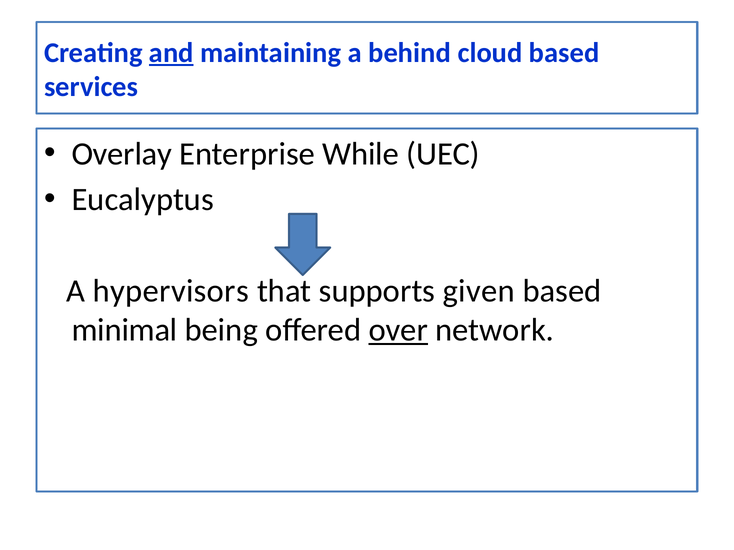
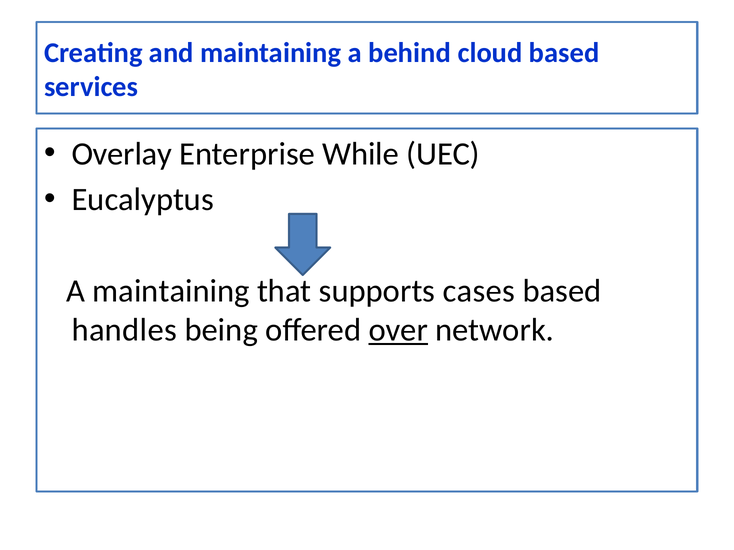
and underline: present -> none (171, 53)
A hypervisors: hypervisors -> maintaining (171, 291)
given: given -> cases (479, 291)
minimal: minimal -> handles (124, 330)
